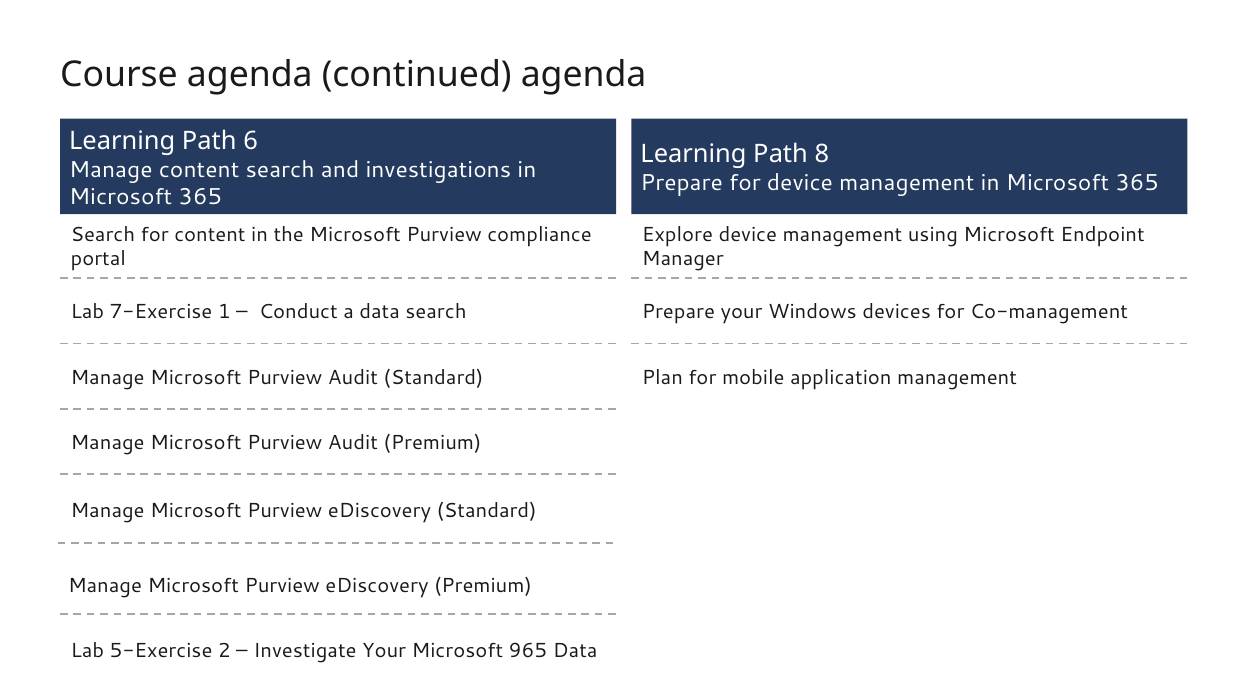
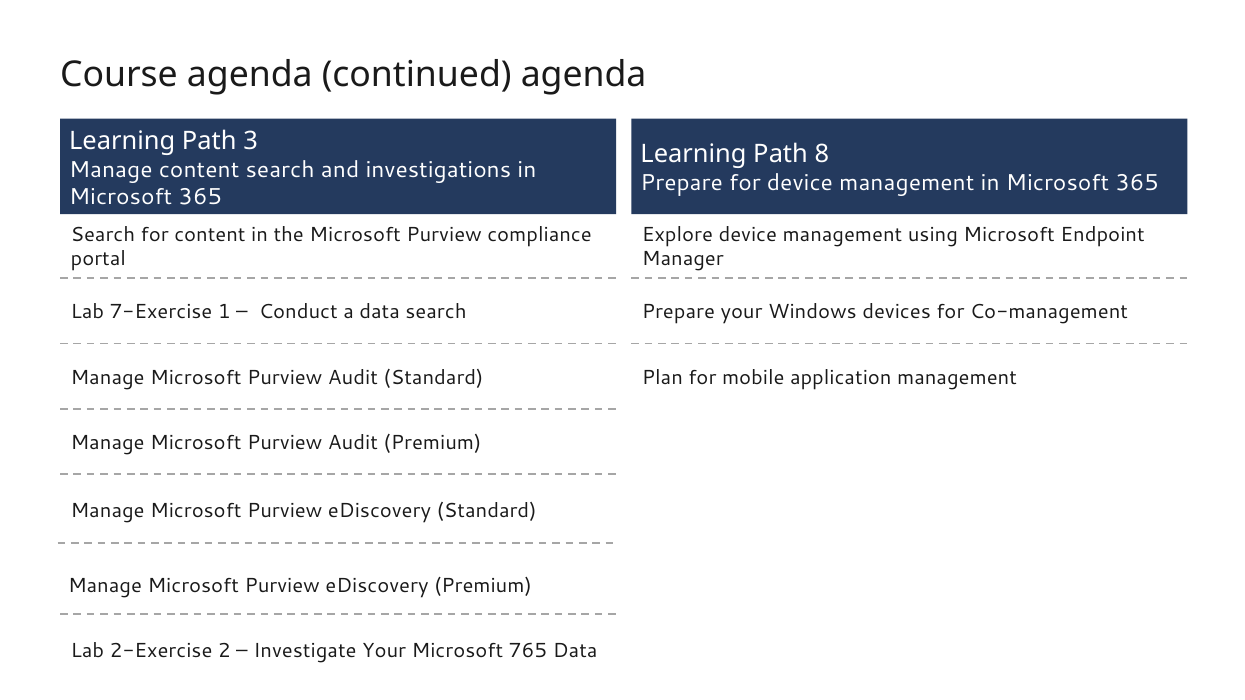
6: 6 -> 3 (251, 141)
5-Exercise: 5-Exercise -> 2-Exercise (161, 651)
965: 965 -> 765 (528, 651)
